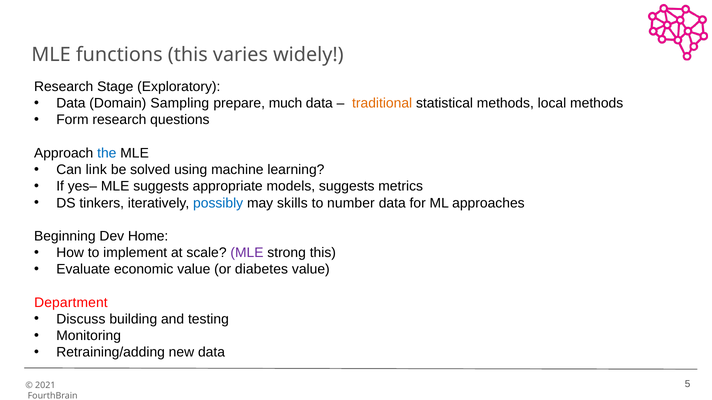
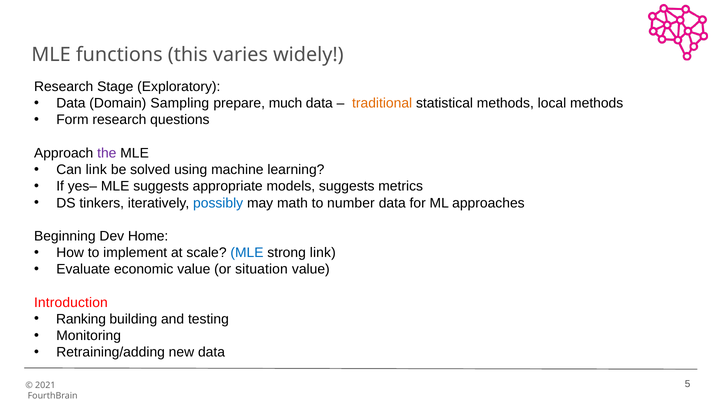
the colour: blue -> purple (107, 153)
skills: skills -> math (292, 203)
MLE colour: purple -> blue (247, 253)
strong this: this -> link (323, 253)
diabetes: diabetes -> situation (261, 270)
Department: Department -> Introduction (71, 303)
Discuss: Discuss -> Ranking (81, 320)
